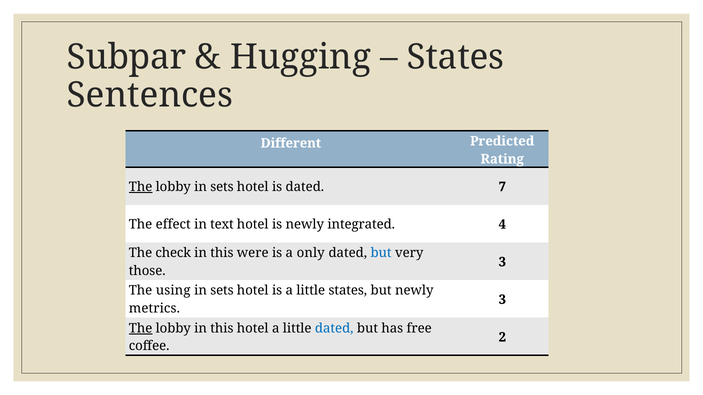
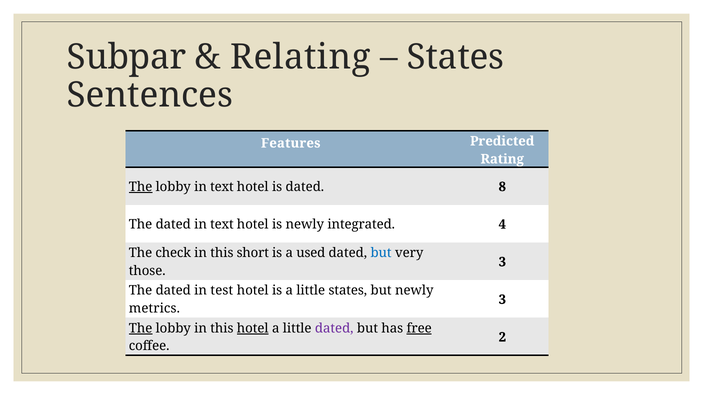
Hugging: Hugging -> Relating (300, 57)
Different: Different -> Features (291, 143)
lobby in sets: sets -> text (222, 187)
7: 7 -> 8 (502, 187)
effect: effect -> dated (173, 225)
were: were -> short (253, 253)
only: only -> used (311, 253)
using: using -> dated (173, 291)
sets: sets -> test (222, 291)
hotel underline: none -> present (253, 329)
dated colour: blue -> purple (334, 329)
free underline: none -> present (419, 329)
